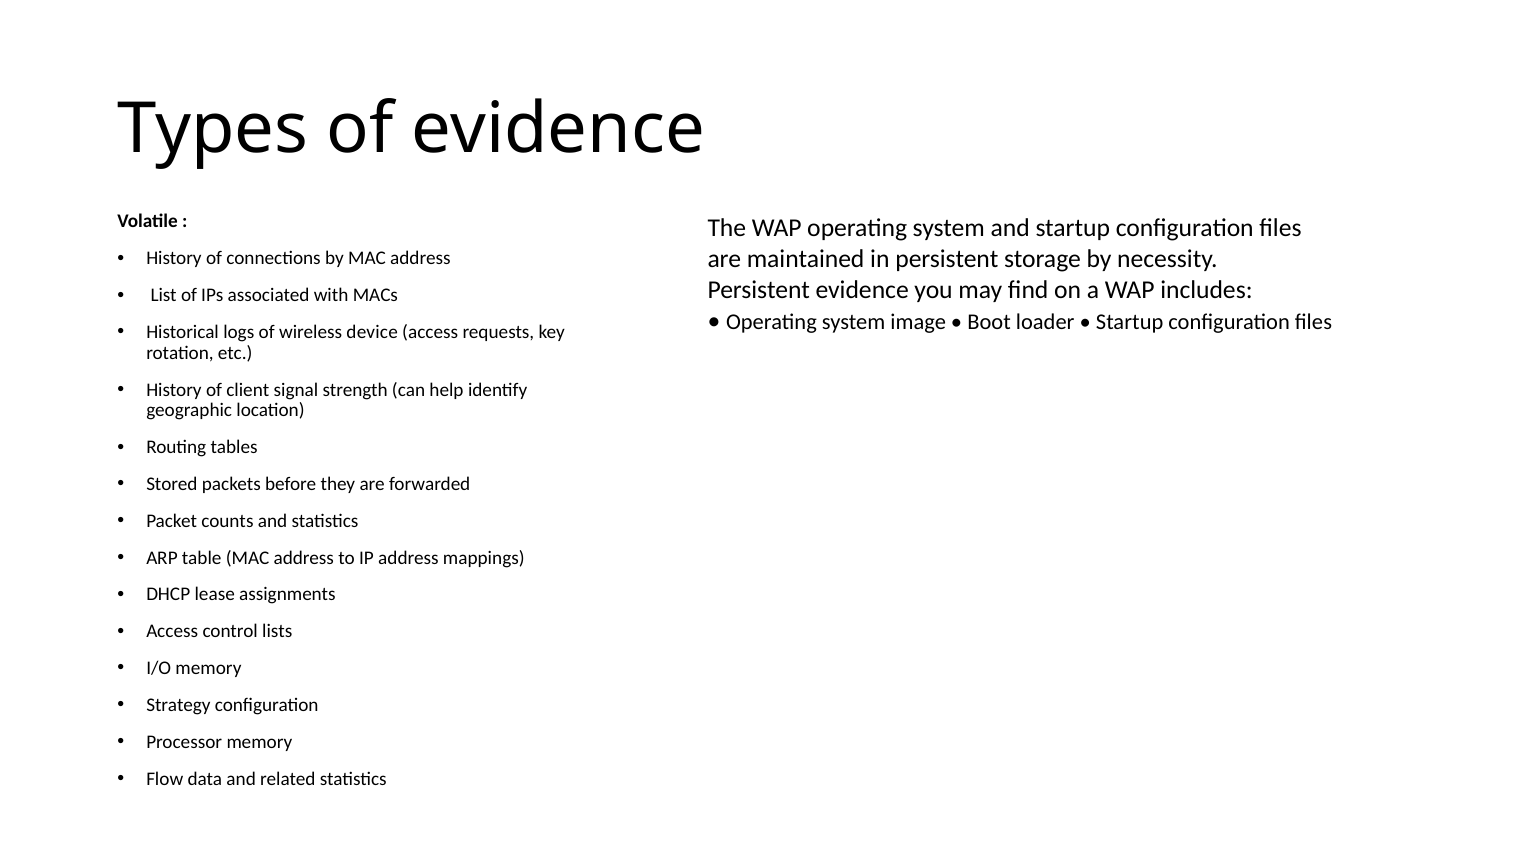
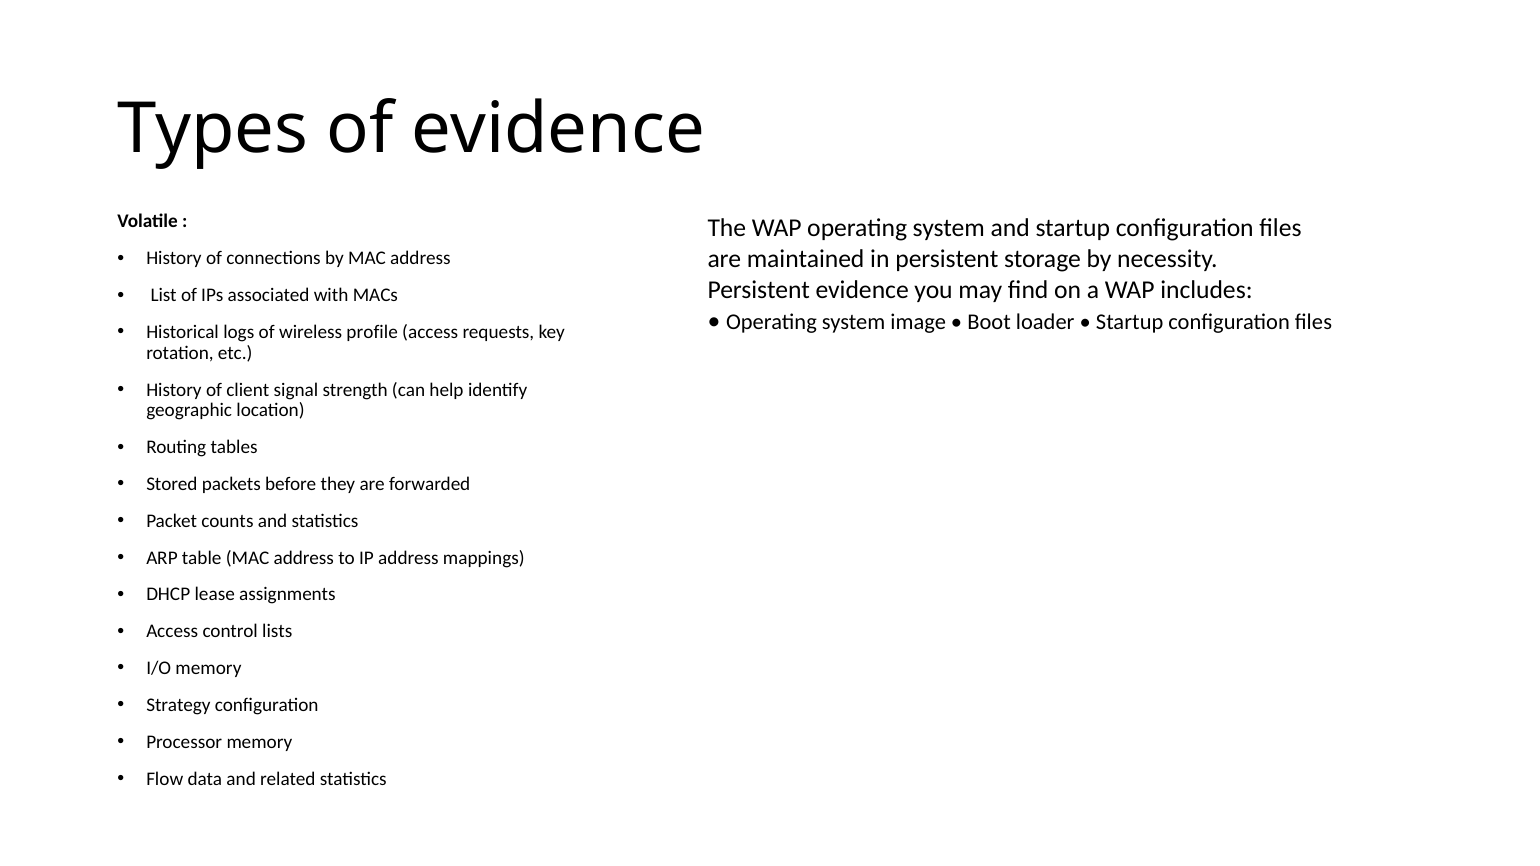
device: device -> profile (372, 332)
